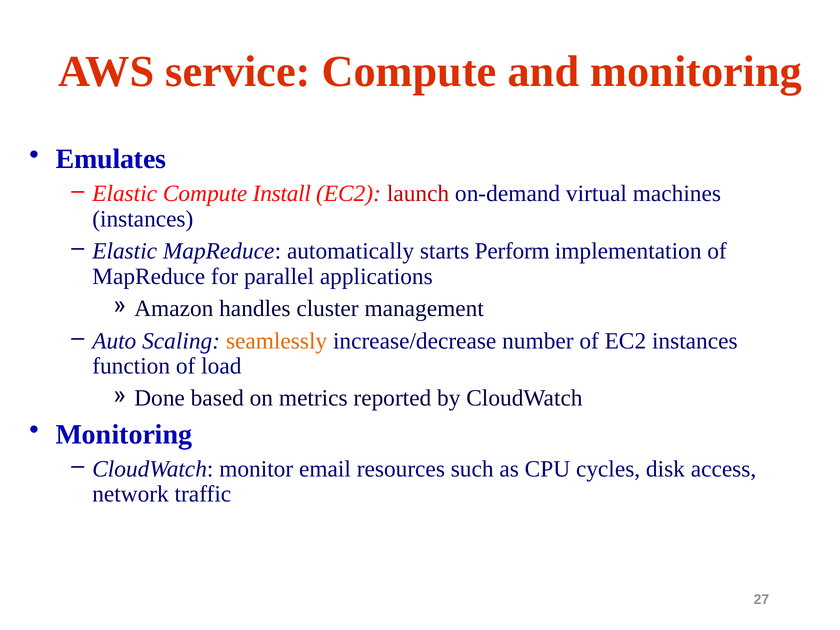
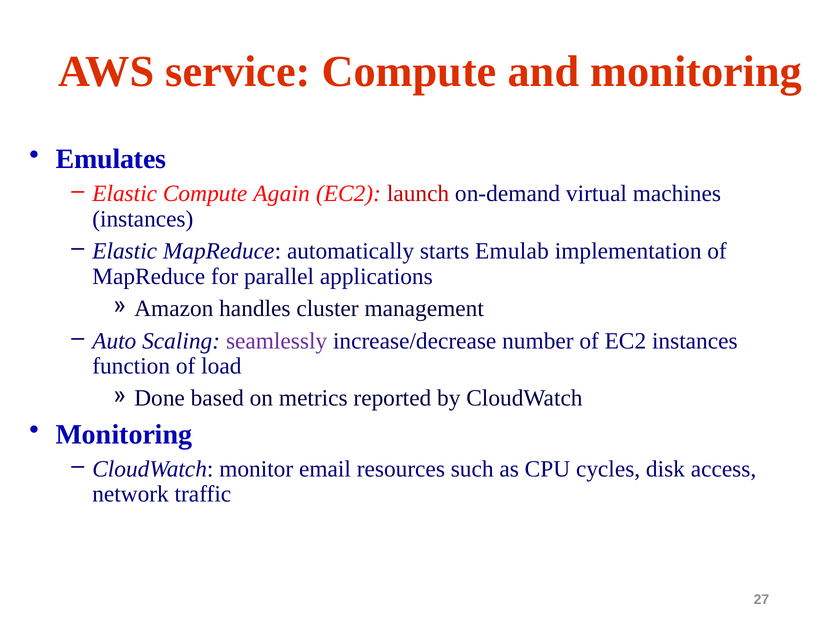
Install: Install -> Again (282, 194)
Perform: Perform -> Emulab (512, 251)
seamlessly colour: orange -> purple (277, 341)
